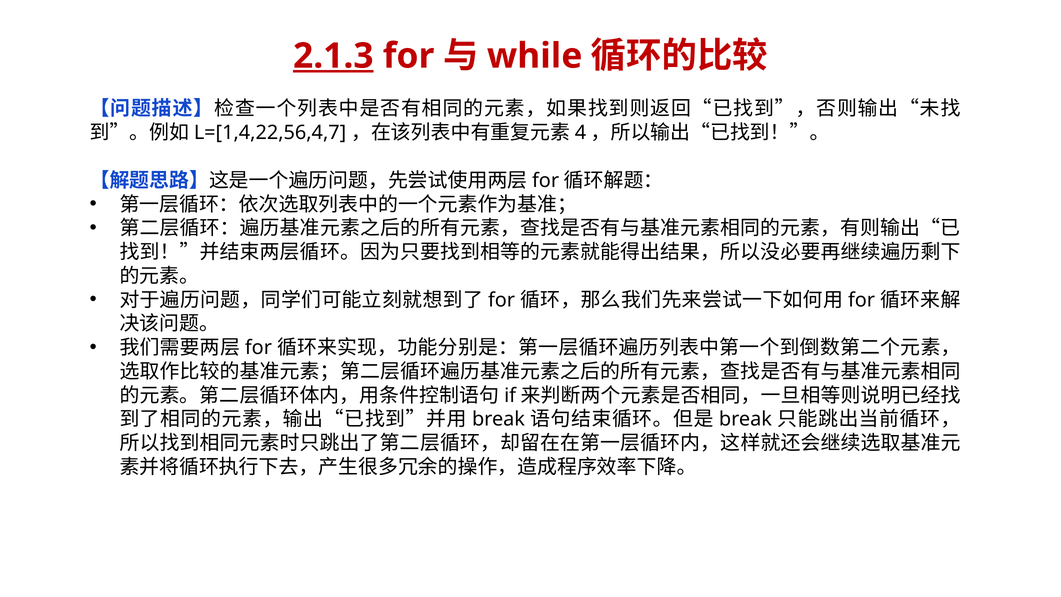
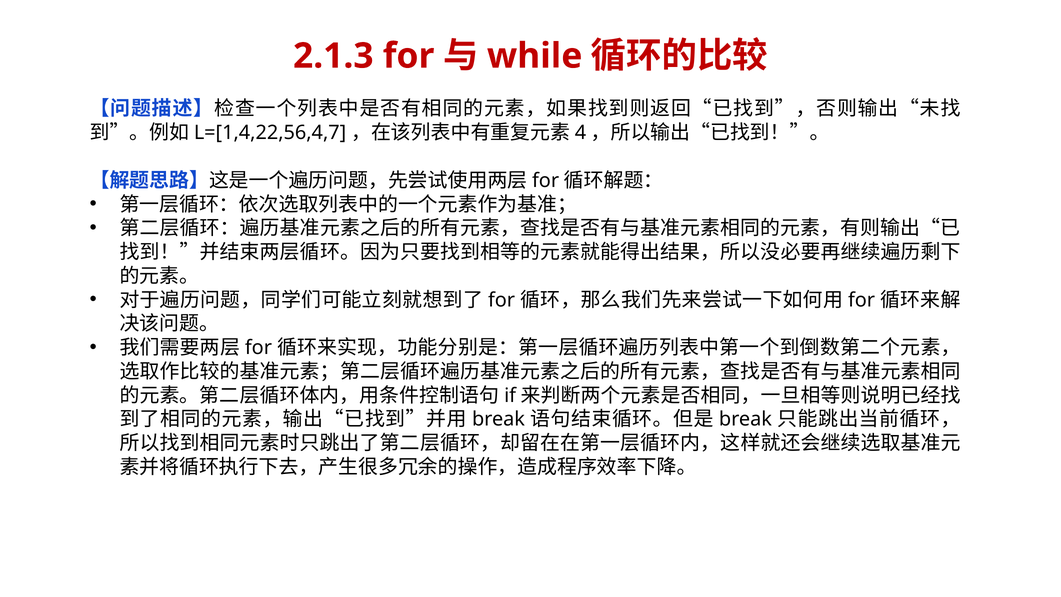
2.1.3 underline: present -> none (333, 56)
